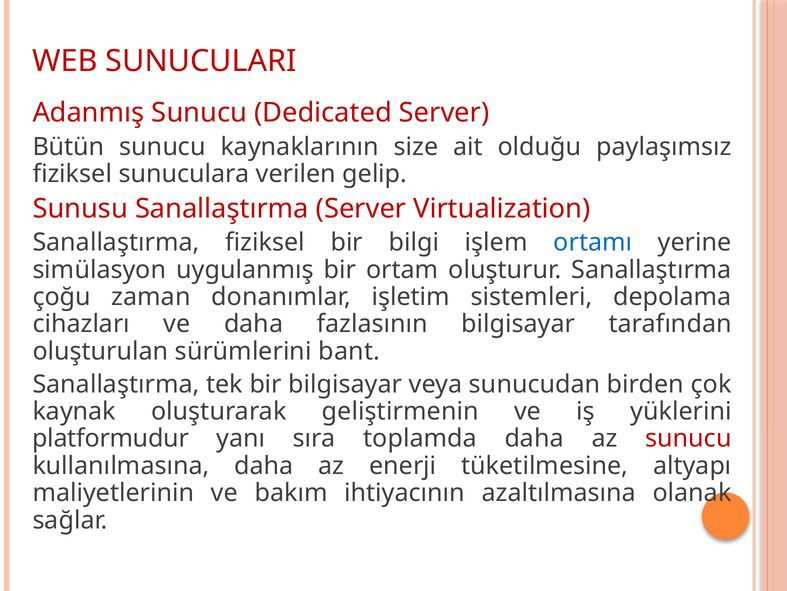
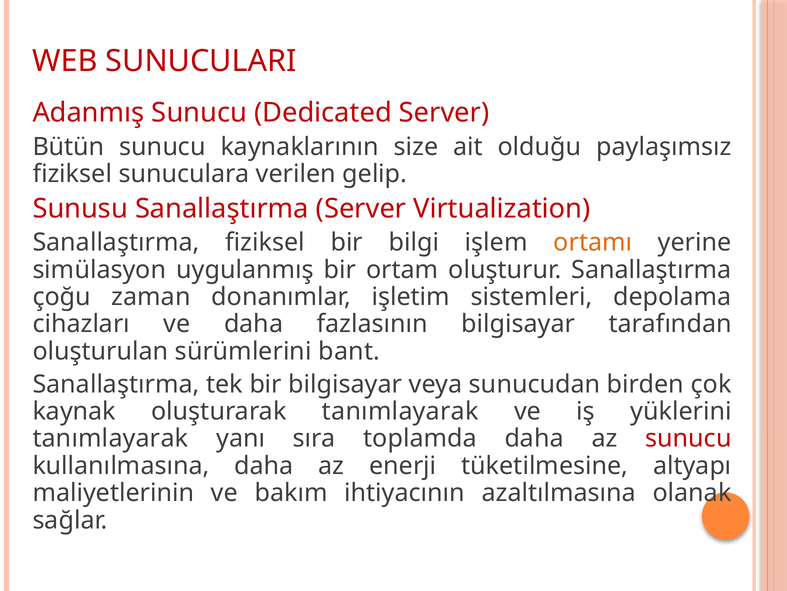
ortamı colour: blue -> orange (593, 242)
oluşturarak geliştirmenin: geliştirmenin -> tanımlayarak (400, 411)
platformudur: platformudur -> tanımlayarak (110, 438)
